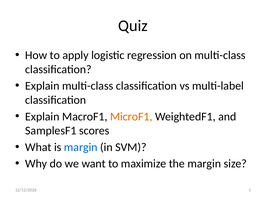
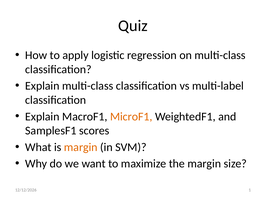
margin colour: blue -> orange (81, 148)
